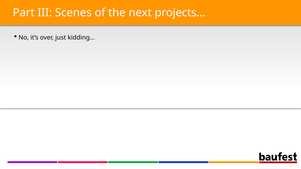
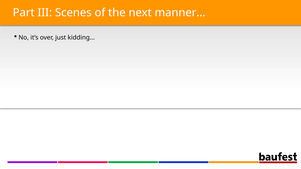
projects…: projects… -> manner… (180, 13)
